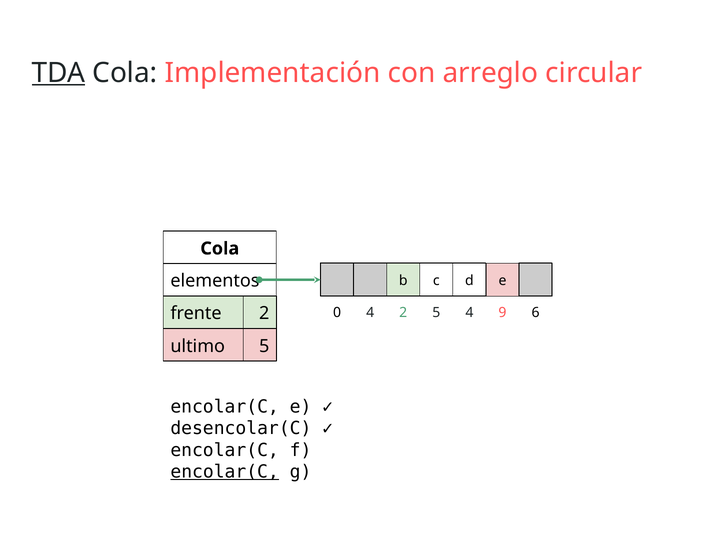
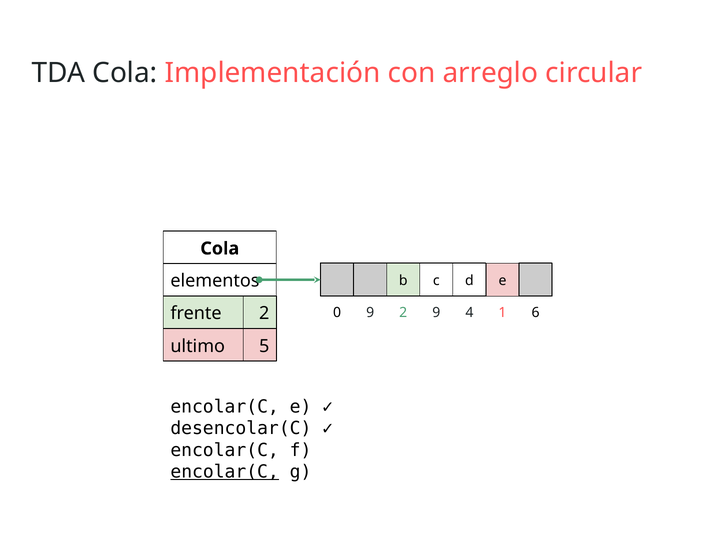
TDA underline: present -> none (59, 73)
0 4: 4 -> 9 (370, 313)
5: 5 -> 9 (436, 313)
9: 9 -> 1 (502, 313)
